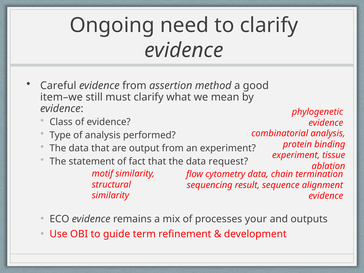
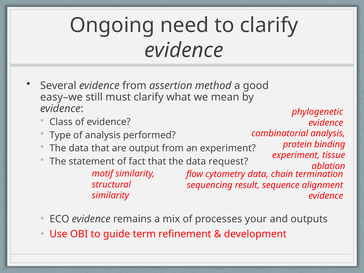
Careful: Careful -> Several (58, 86)
item–we: item–we -> easy–we (61, 97)
